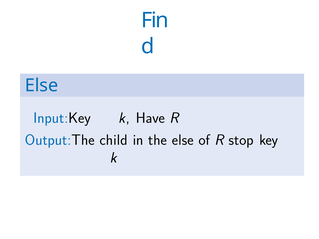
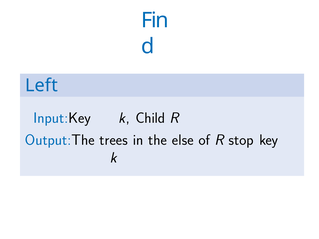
Else: Else -> Left (41, 86)
Have: Have -> Child (150, 118)
child: child -> trees (114, 140)
